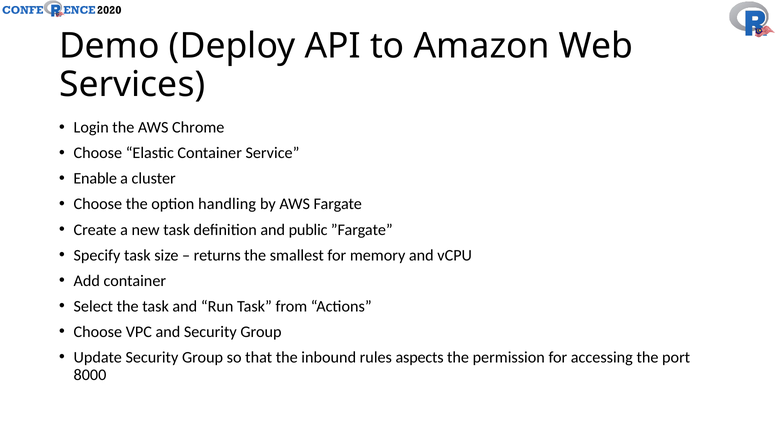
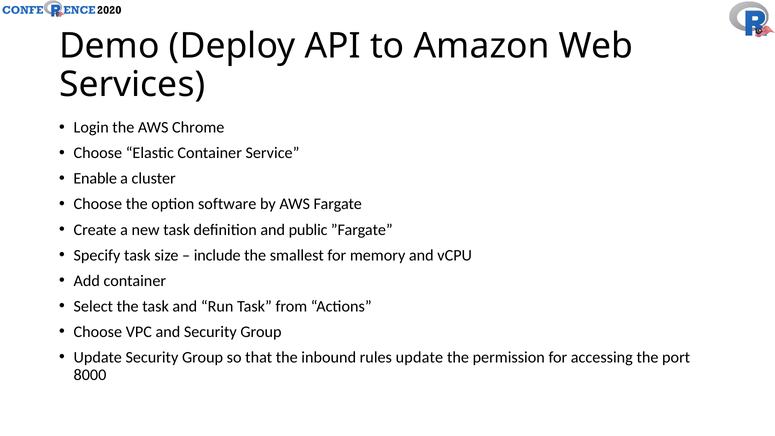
handling: handling -> software (227, 204)
returns: returns -> include (217, 255)
rules aspects: aspects -> update (419, 357)
